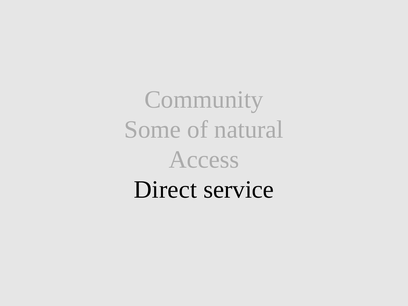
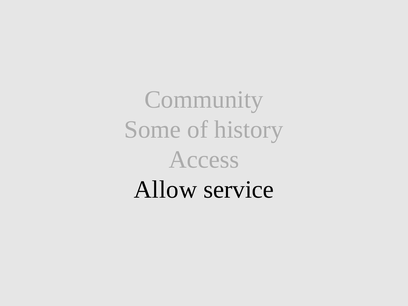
natural: natural -> history (249, 130)
Direct: Direct -> Allow (165, 190)
